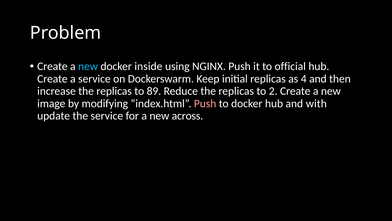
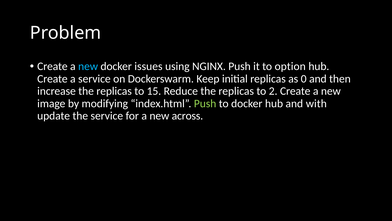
inside: inside -> issues (148, 66)
official: official -> option (290, 66)
4: 4 -> 0 (304, 79)
89: 89 -> 15 (154, 91)
Push colour: pink -> light green (205, 103)
